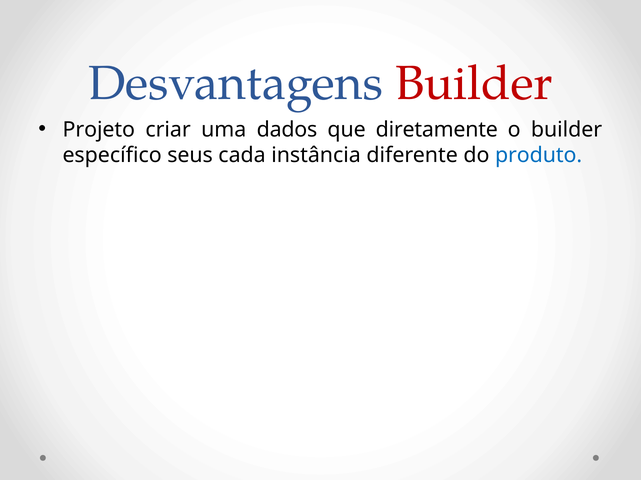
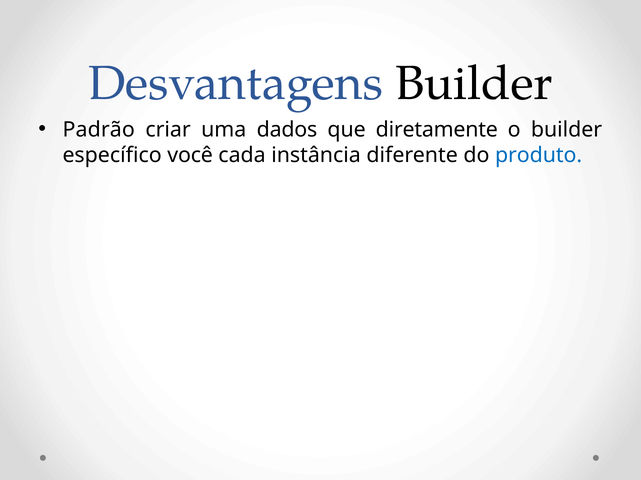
Builder colour: red -> black (474, 83)
Projeto: Projeto -> Padrão (99, 130)
seus: seus -> você (190, 155)
